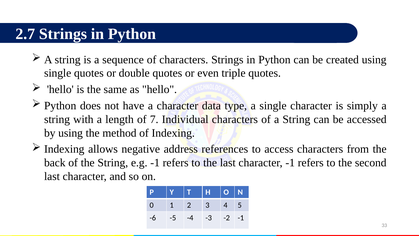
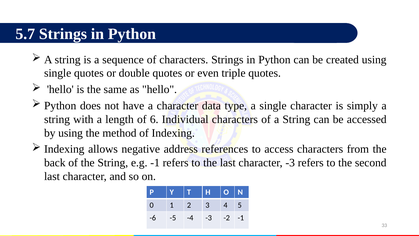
2.7: 2.7 -> 5.7 (25, 34)
7: 7 -> 6 (154, 119)
character -1: -1 -> -3 (290, 163)
